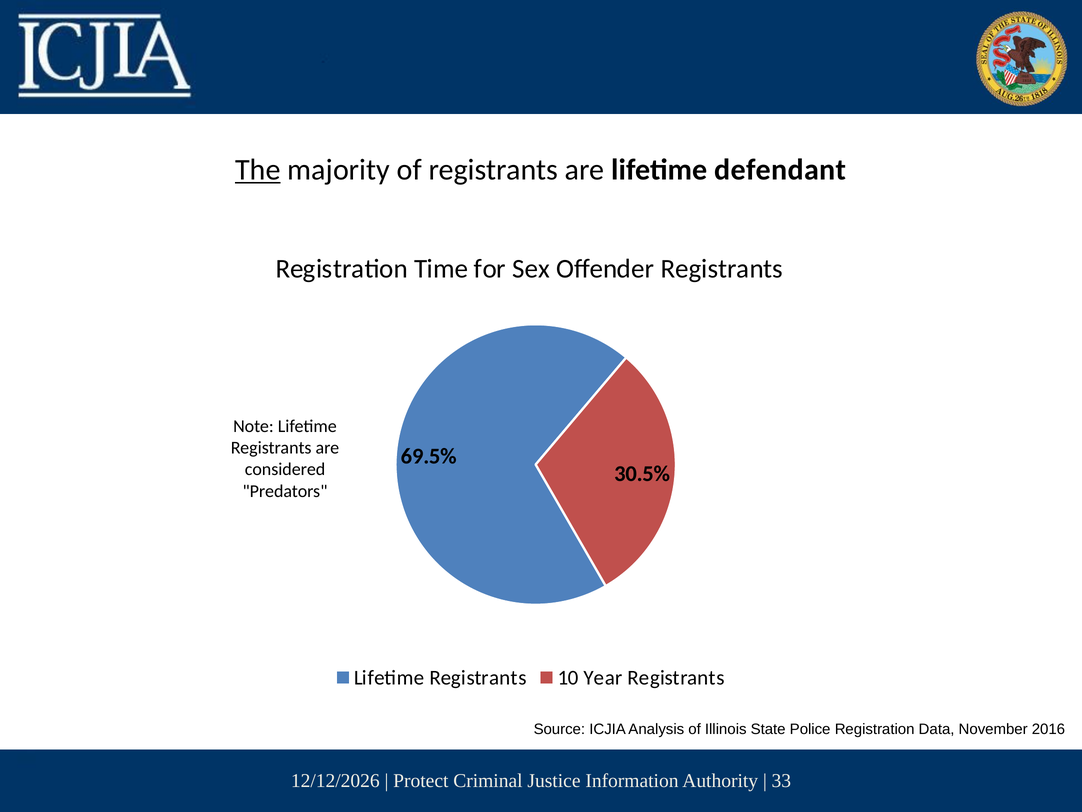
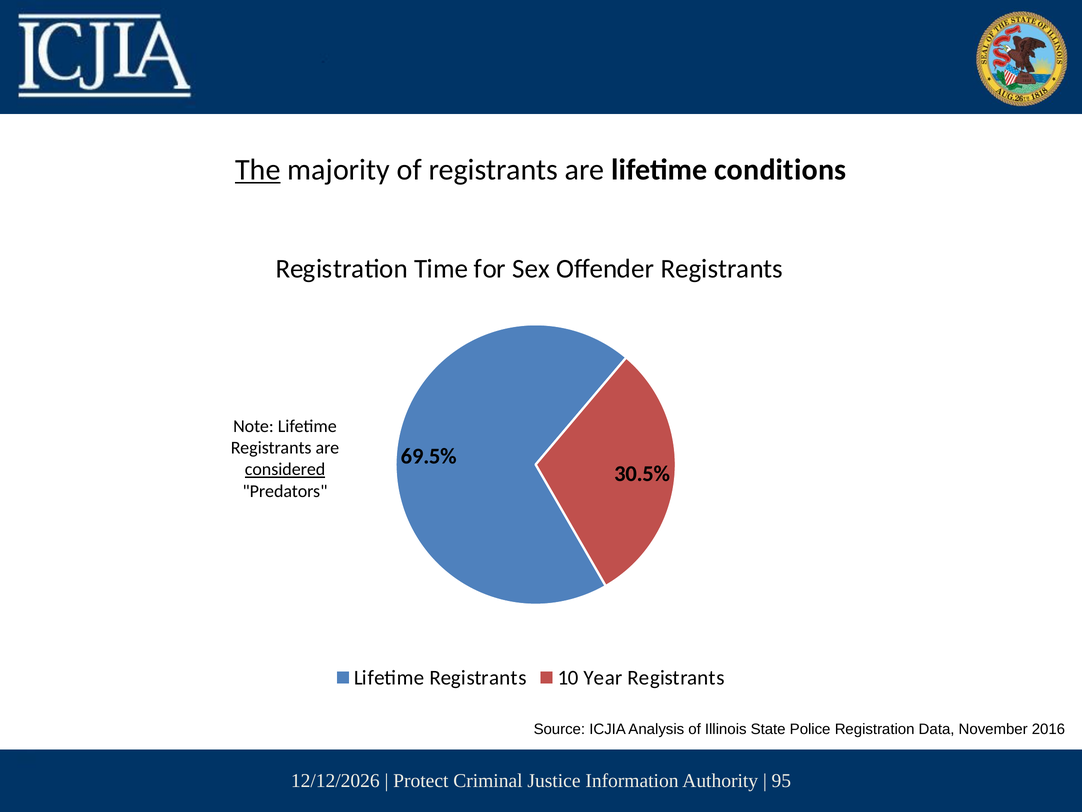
defendant: defendant -> conditions (780, 170)
considered underline: none -> present (285, 469)
33: 33 -> 95 (781, 780)
